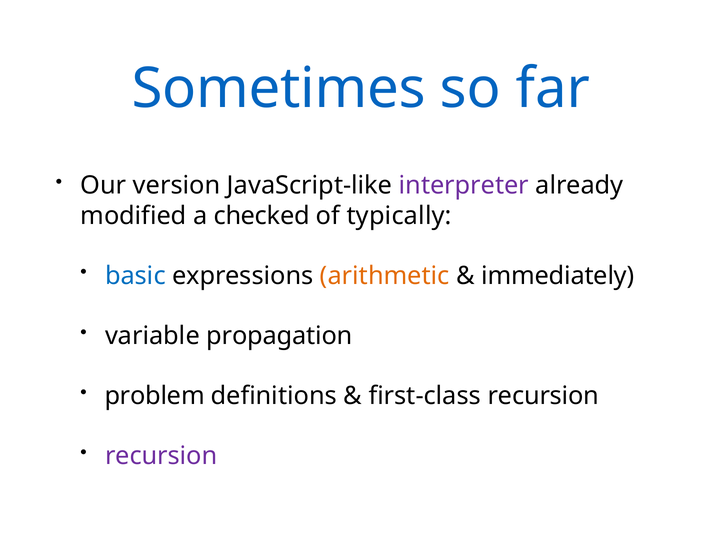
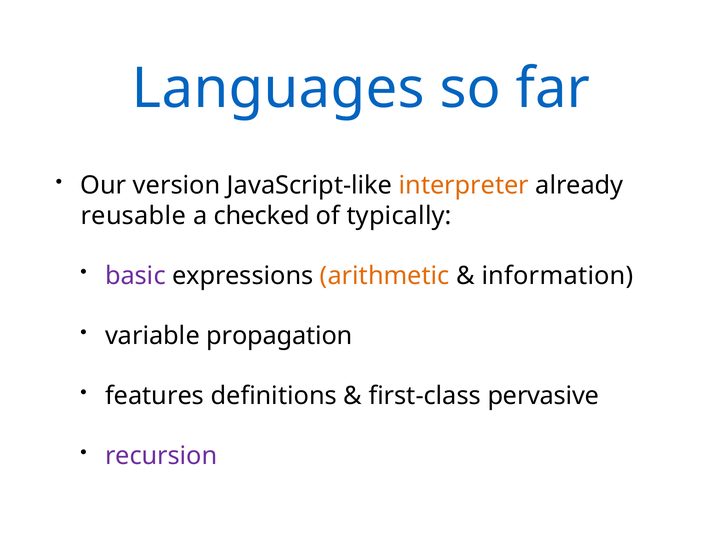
Sometimes: Sometimes -> Languages (278, 89)
interpreter colour: purple -> orange (464, 185)
modified: modified -> reusable (133, 216)
basic colour: blue -> purple (135, 276)
immediately: immediately -> information (558, 276)
problem: problem -> features (155, 396)
first-class recursion: recursion -> pervasive (543, 396)
